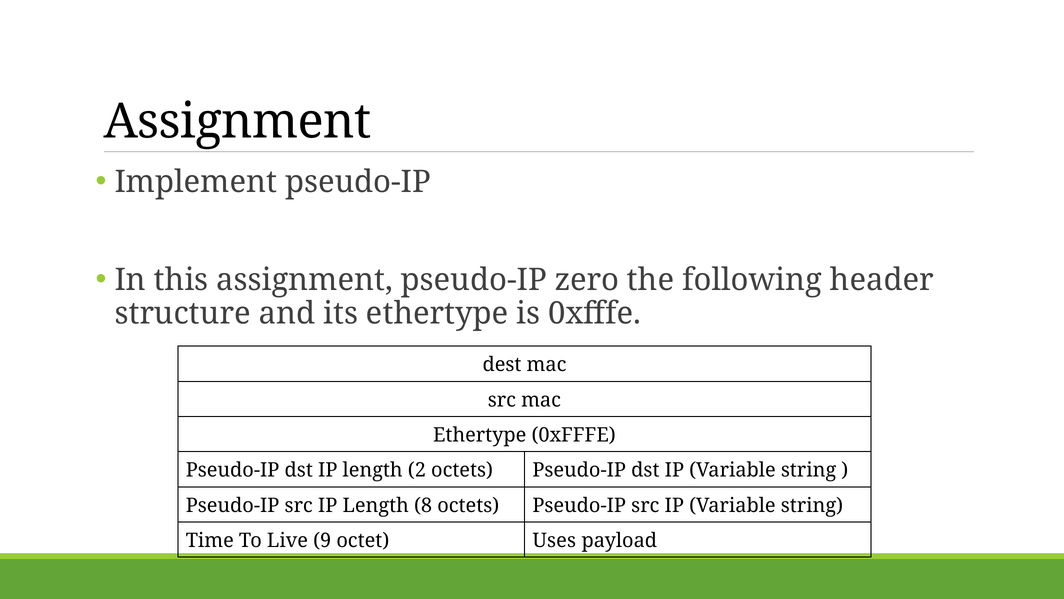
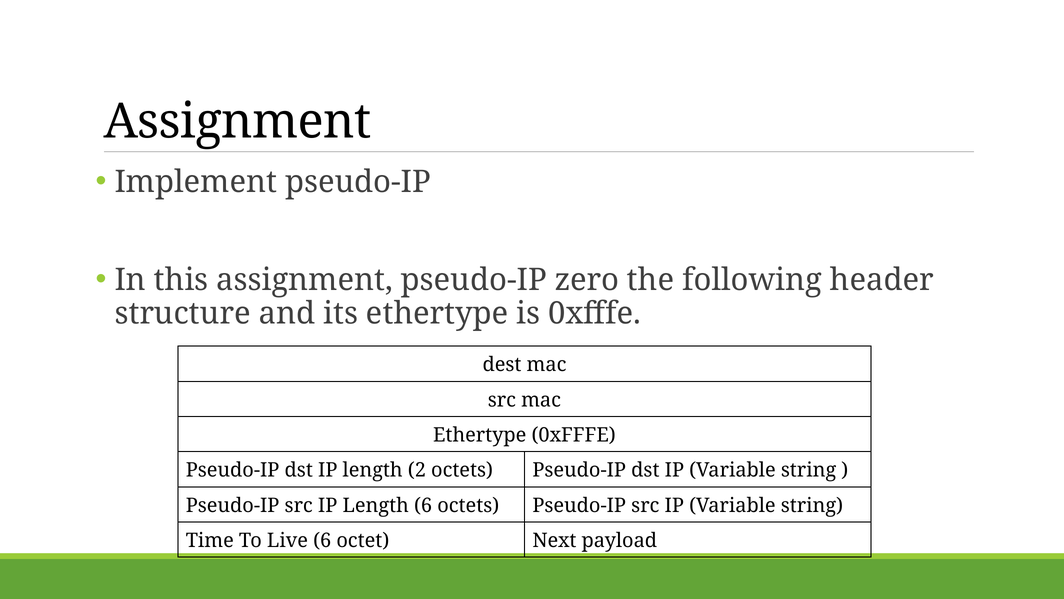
Length 8: 8 -> 6 (423, 505)
Live 9: 9 -> 6 (322, 540)
Uses: Uses -> Next (554, 540)
